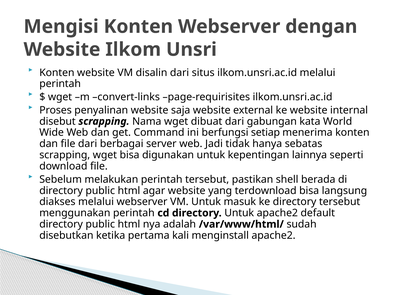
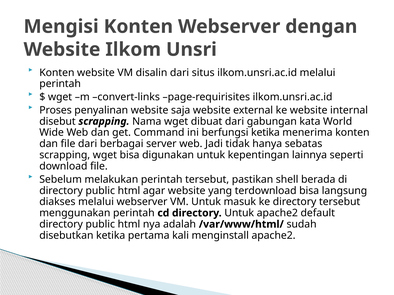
berfungsi setiap: setiap -> ketika (265, 133)
